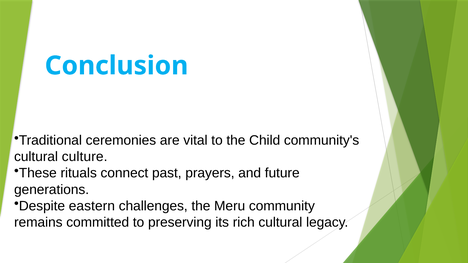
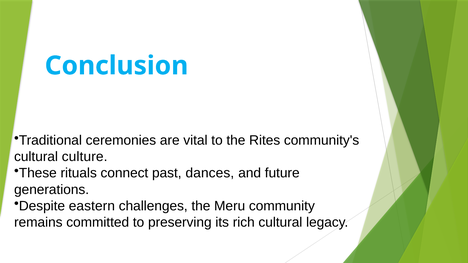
Child: Child -> Rites (265, 141)
prayers: prayers -> dances (210, 173)
